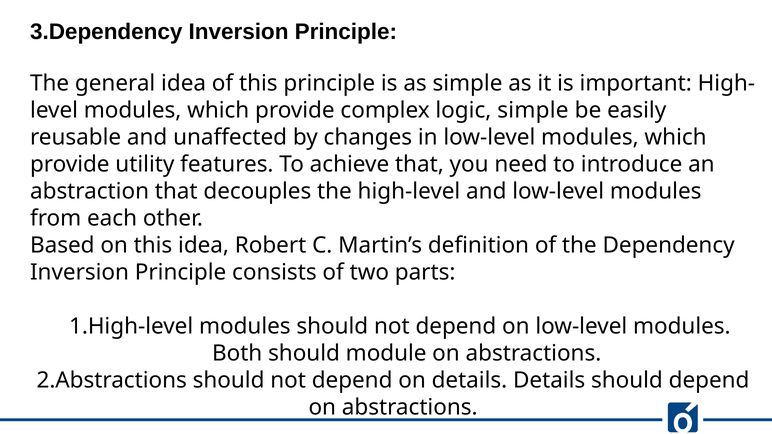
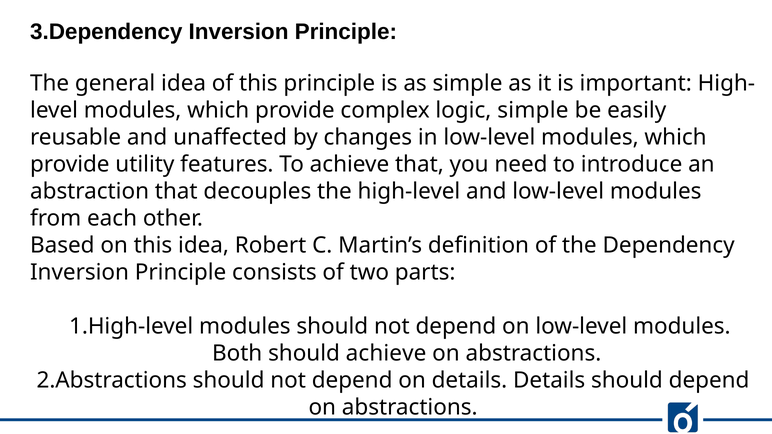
should module: module -> achieve (386, 354)
